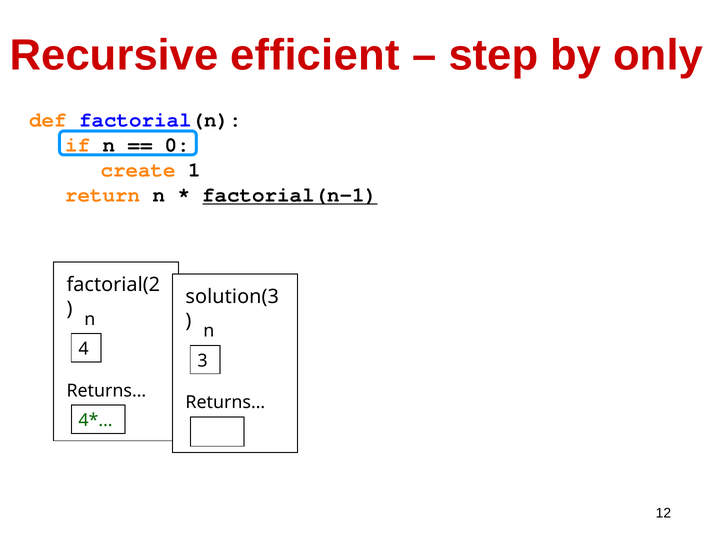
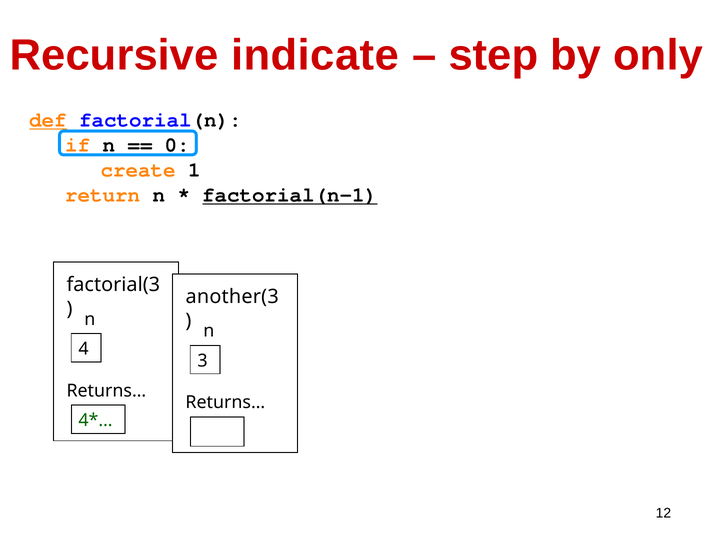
efficient: efficient -> indicate (315, 55)
def underline: none -> present (48, 120)
factorial(2: factorial(2 -> factorial(3 (113, 285)
solution(3: solution(3 -> another(3 (232, 296)
